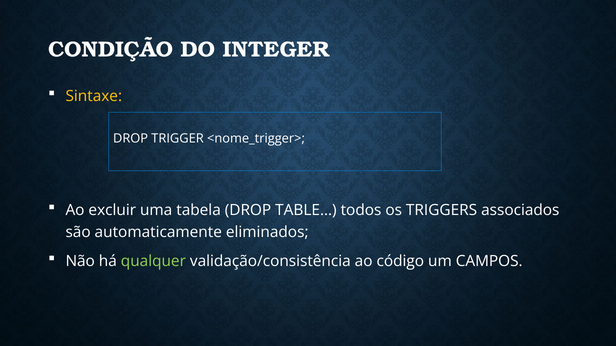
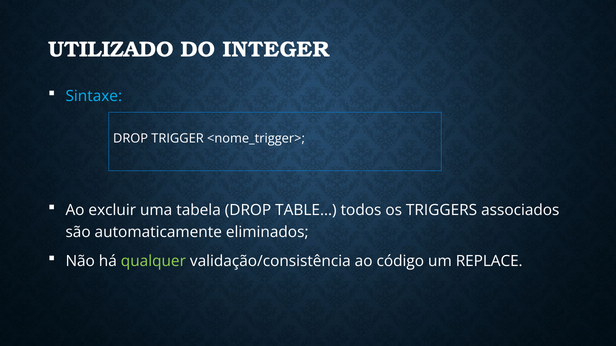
CONDIÇÃO: CONDIÇÃO -> UTILIZADO (111, 49)
Sintaxe colour: yellow -> light blue (94, 96)
CAMPOS: CAMPOS -> REPLACE (489, 261)
